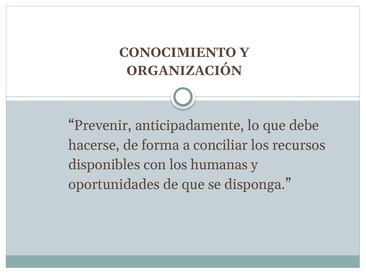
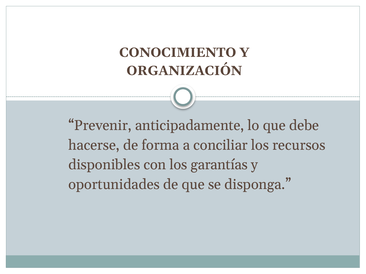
humanas: humanas -> garantías (219, 165)
